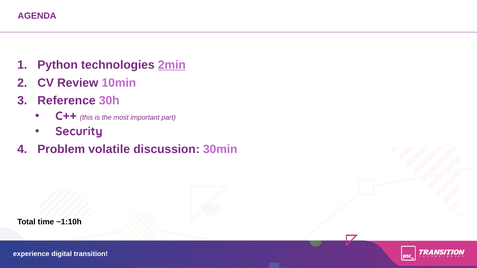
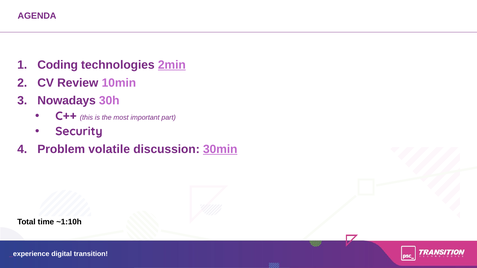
Python: Python -> Coding (58, 65)
Reference: Reference -> Nowadays (67, 101)
30min underline: none -> present (220, 149)
